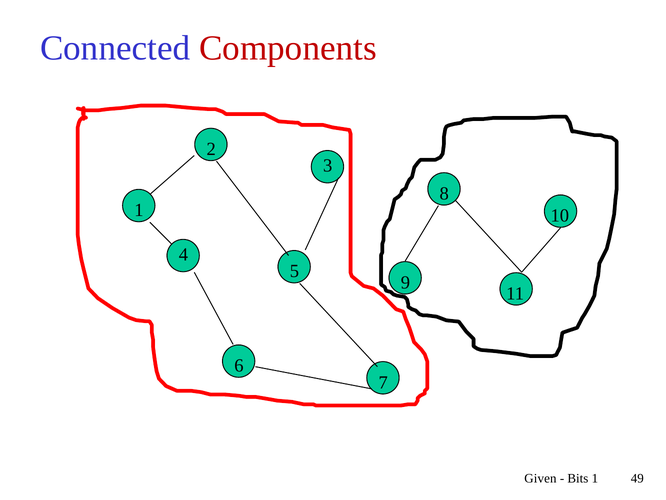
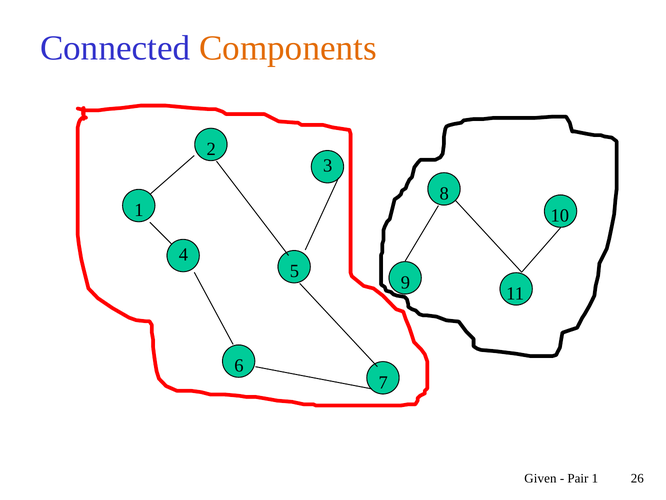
Components colour: red -> orange (288, 48)
Bits: Bits -> Pair (578, 478)
49: 49 -> 26 (637, 478)
